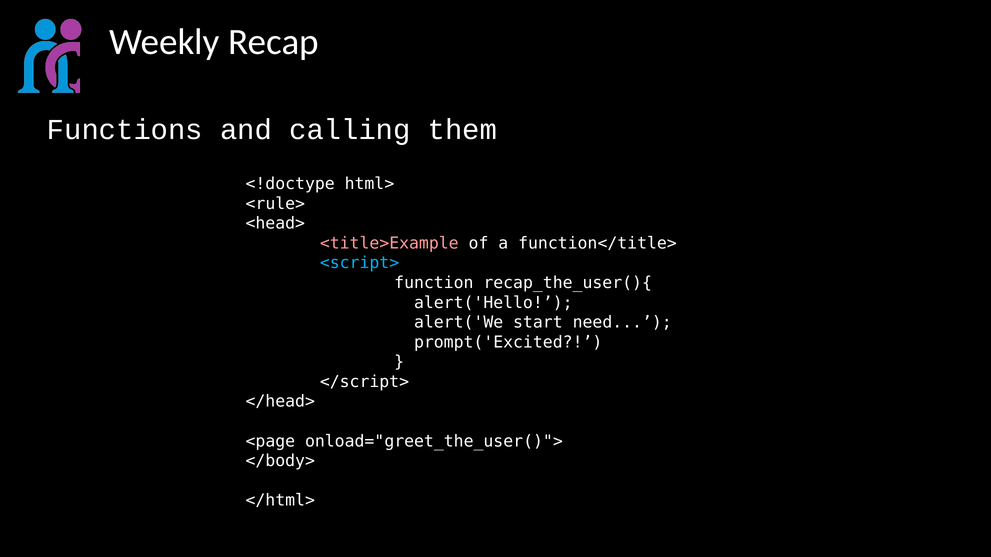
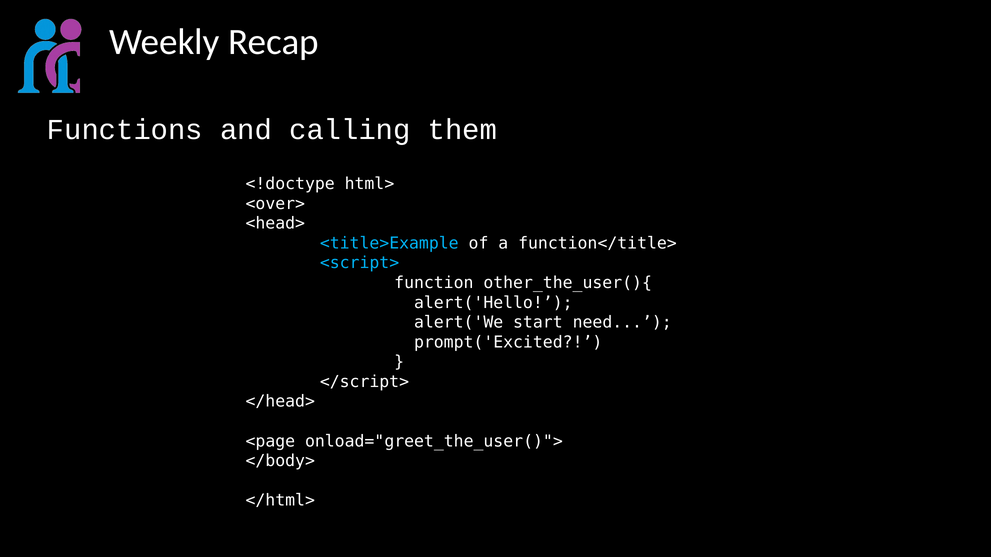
<rule>: <rule> -> <over> (275, 204)
<title>Example colour: pink -> light blue (389, 243)
recap_the_user(){: recap_the_user(){ -> other_the_user(){ (568, 283)
